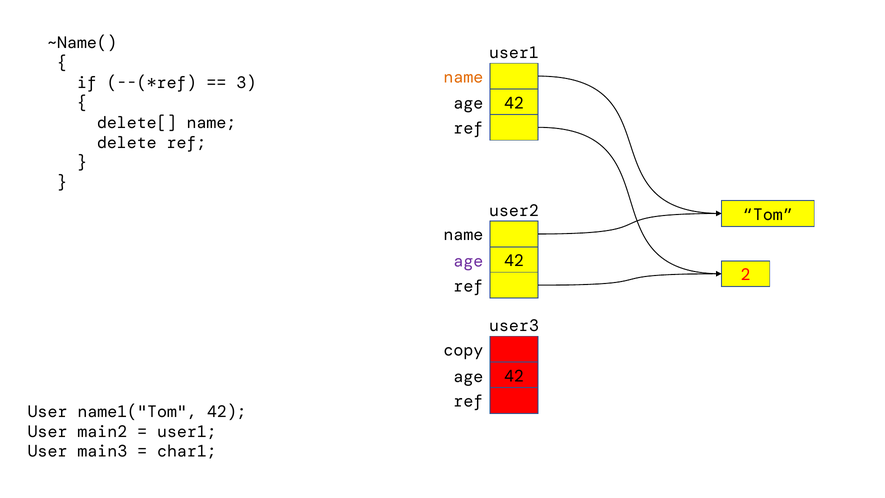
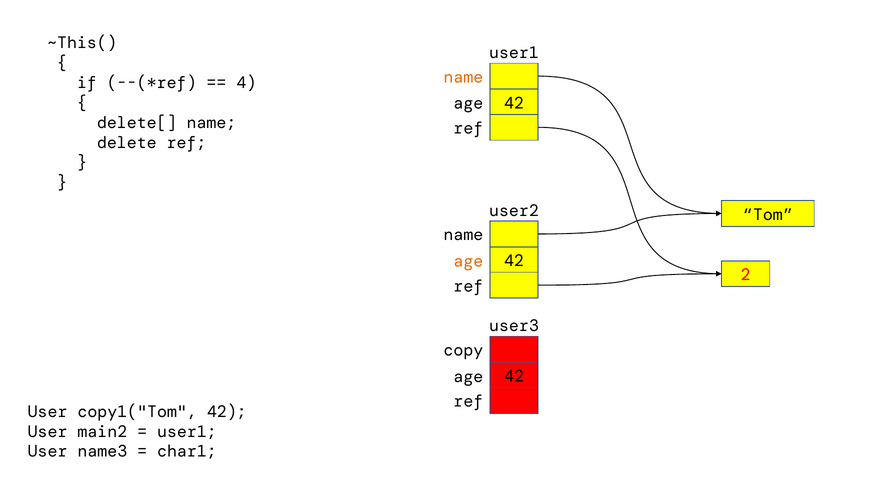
~Name(: ~Name( -> ~This( (82, 43)
3: 3 -> 4 (246, 83)
age colour: purple -> orange (468, 261)
name1("Tom: name1("Tom -> copy1("Tom (137, 411)
main3: main3 -> name3 (102, 451)
